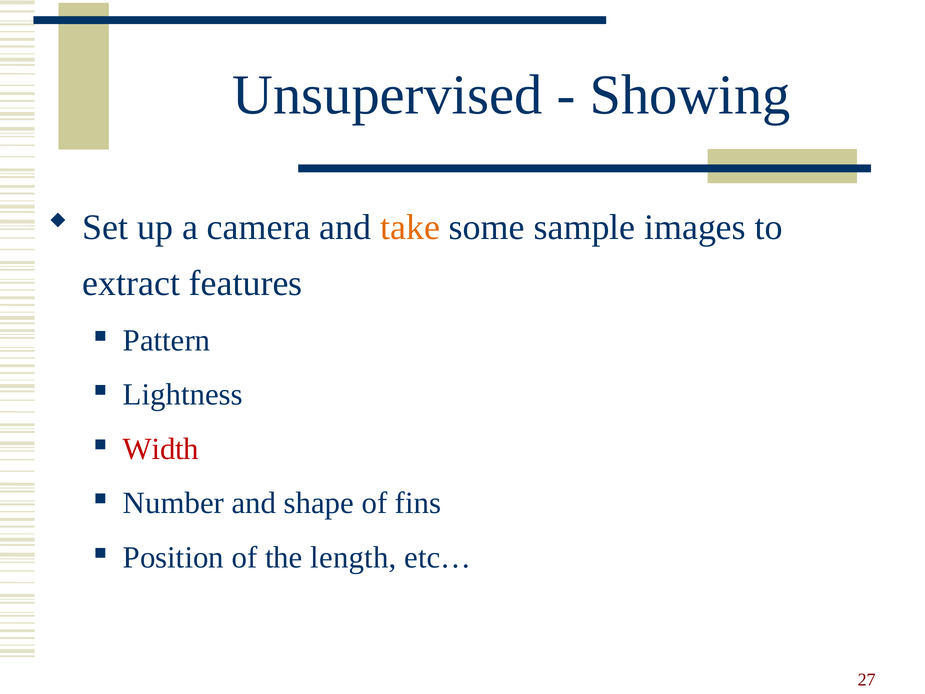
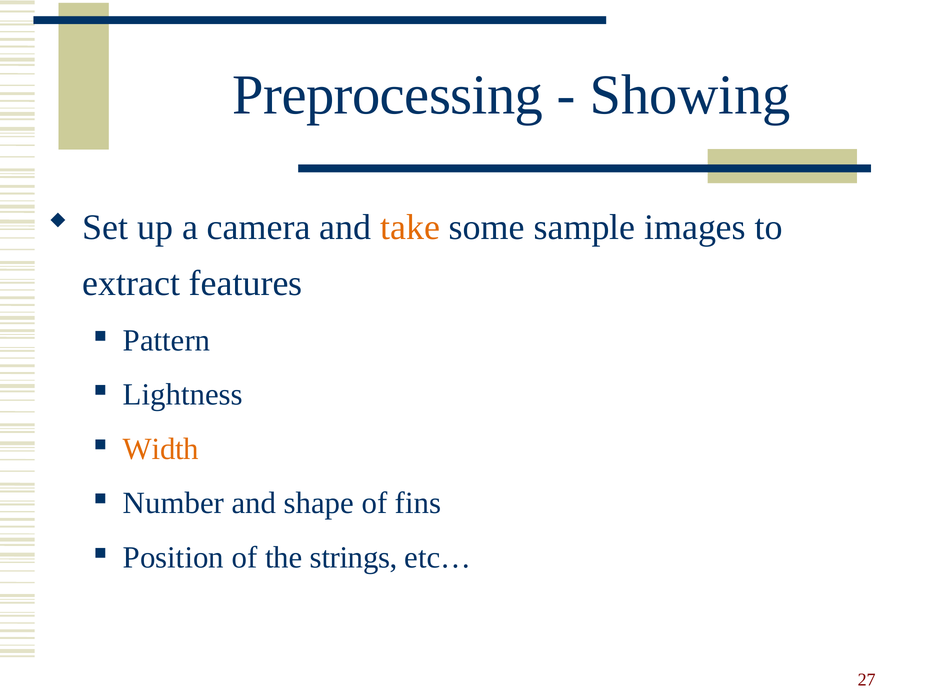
Unsupervised: Unsupervised -> Preprocessing (388, 95)
Width colour: red -> orange (161, 449)
length: length -> strings (354, 557)
